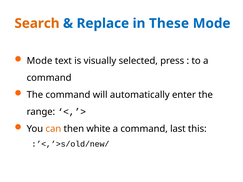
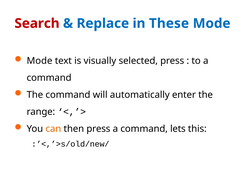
Search colour: orange -> red (37, 23)
then white: white -> press (98, 129)
last: last -> lets (178, 129)
